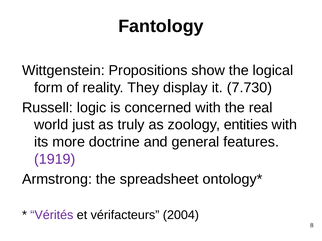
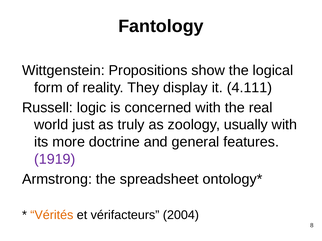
7.730: 7.730 -> 4.111 (249, 88)
entities: entities -> usually (246, 125)
Vérités colour: purple -> orange (52, 215)
